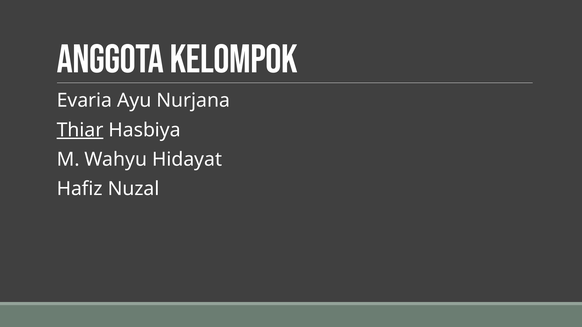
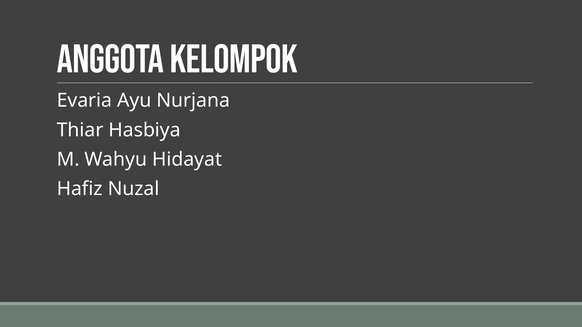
Thiar underline: present -> none (80, 130)
